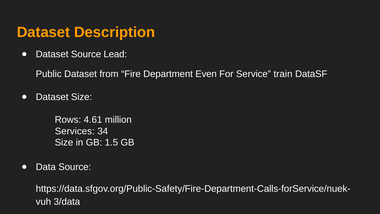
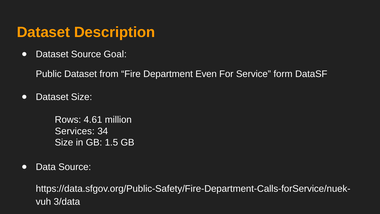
Lead: Lead -> Goal (115, 54)
train: train -> form (283, 74)
